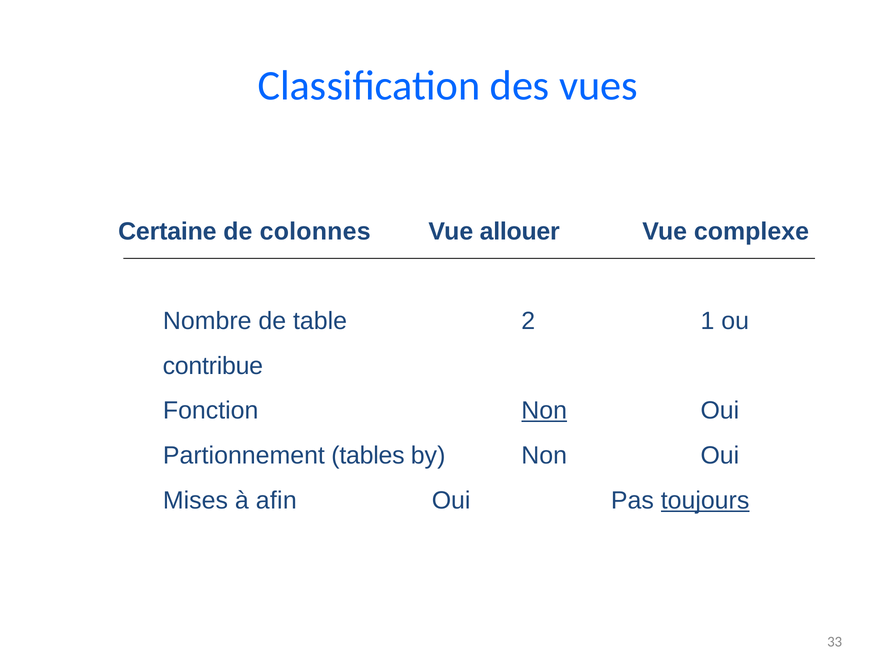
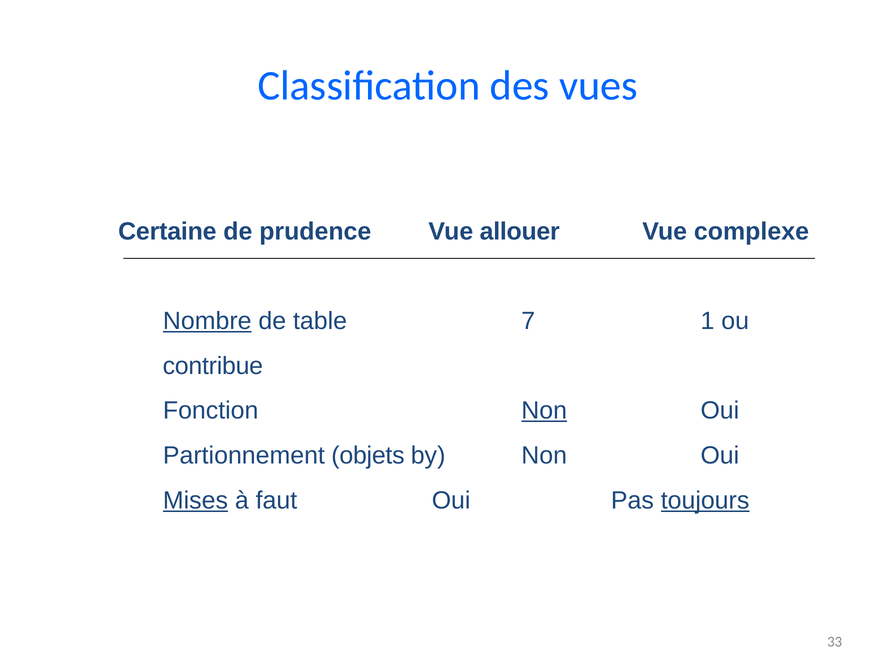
colonnes: colonnes -> prudence (315, 232)
Nombre underline: none -> present (207, 321)
2: 2 -> 7 (528, 321)
tables: tables -> objets (368, 456)
Mises underline: none -> present (195, 500)
afin: afin -> faut (276, 500)
